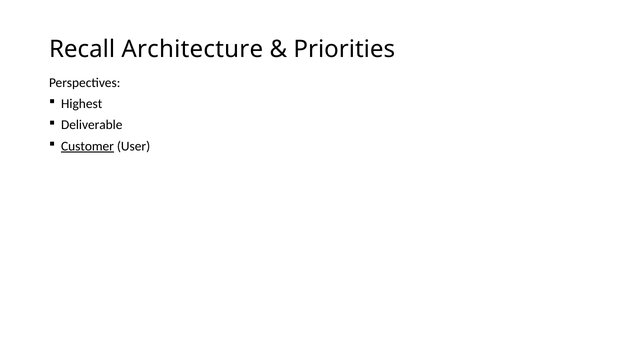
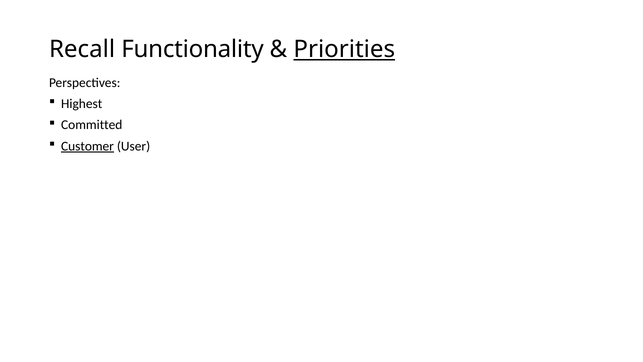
Architecture: Architecture -> Functionality (193, 49)
Priorities underline: none -> present (344, 49)
Deliverable: Deliverable -> Committed (92, 125)
